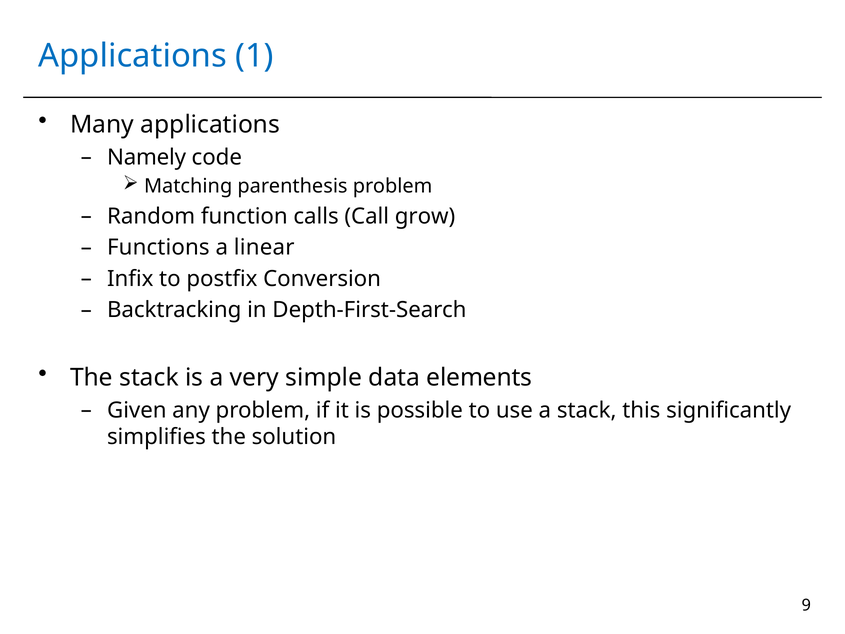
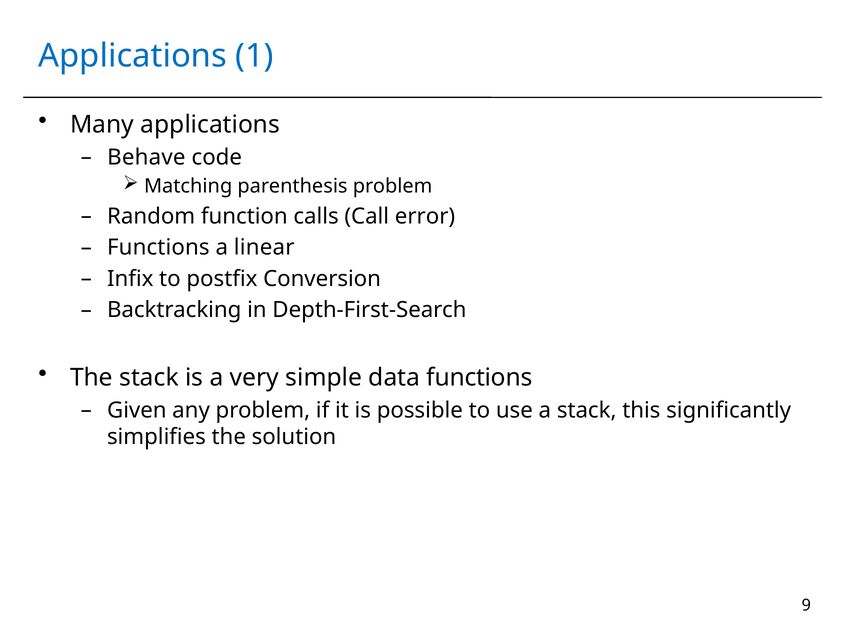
Namely: Namely -> Behave (146, 157)
grow: grow -> error (425, 216)
data elements: elements -> functions (479, 378)
